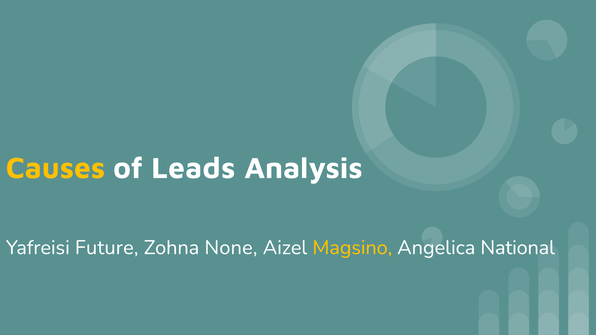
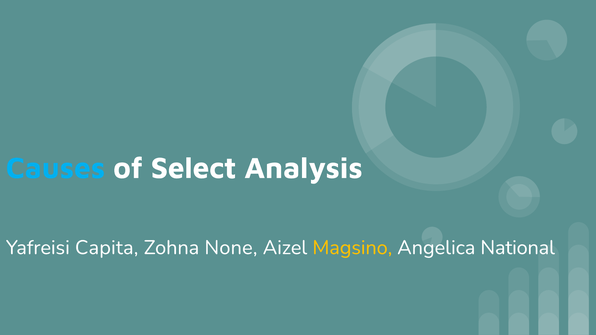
Causes colour: yellow -> light blue (56, 168)
Leads: Leads -> Select (194, 168)
Future: Future -> Capita (107, 248)
